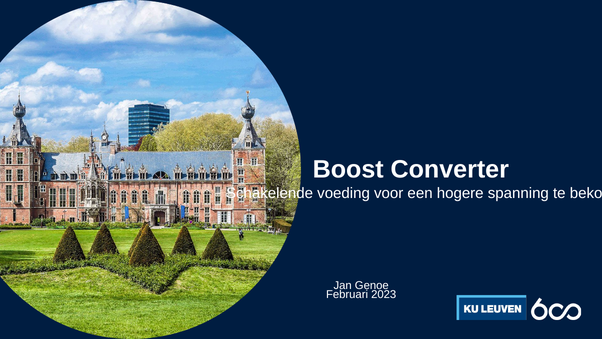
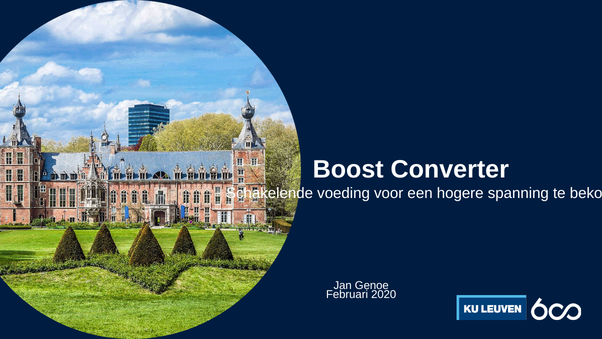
2023: 2023 -> 2020 (384, 294)
